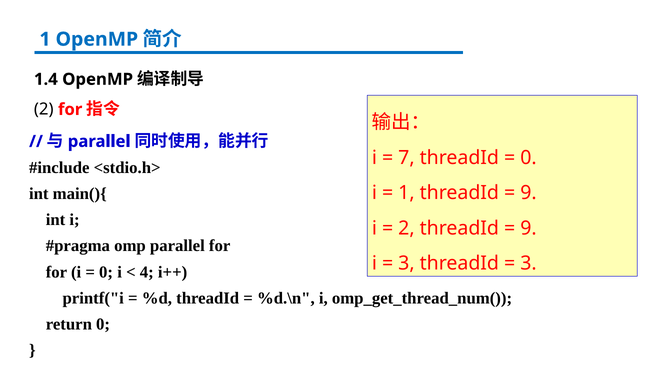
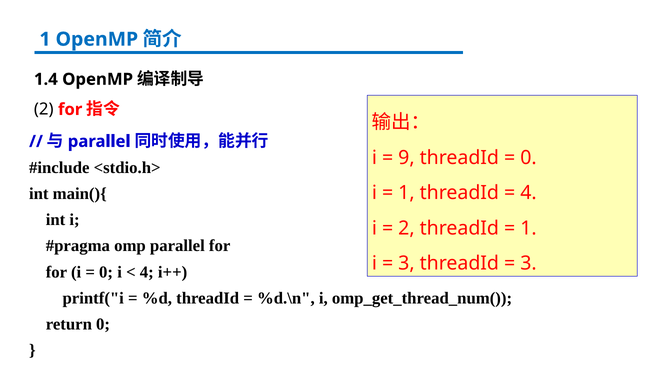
7: 7 -> 9 (406, 158)
9: 9 -> 4 (528, 193)
9: 9 -> 1 (528, 228)
